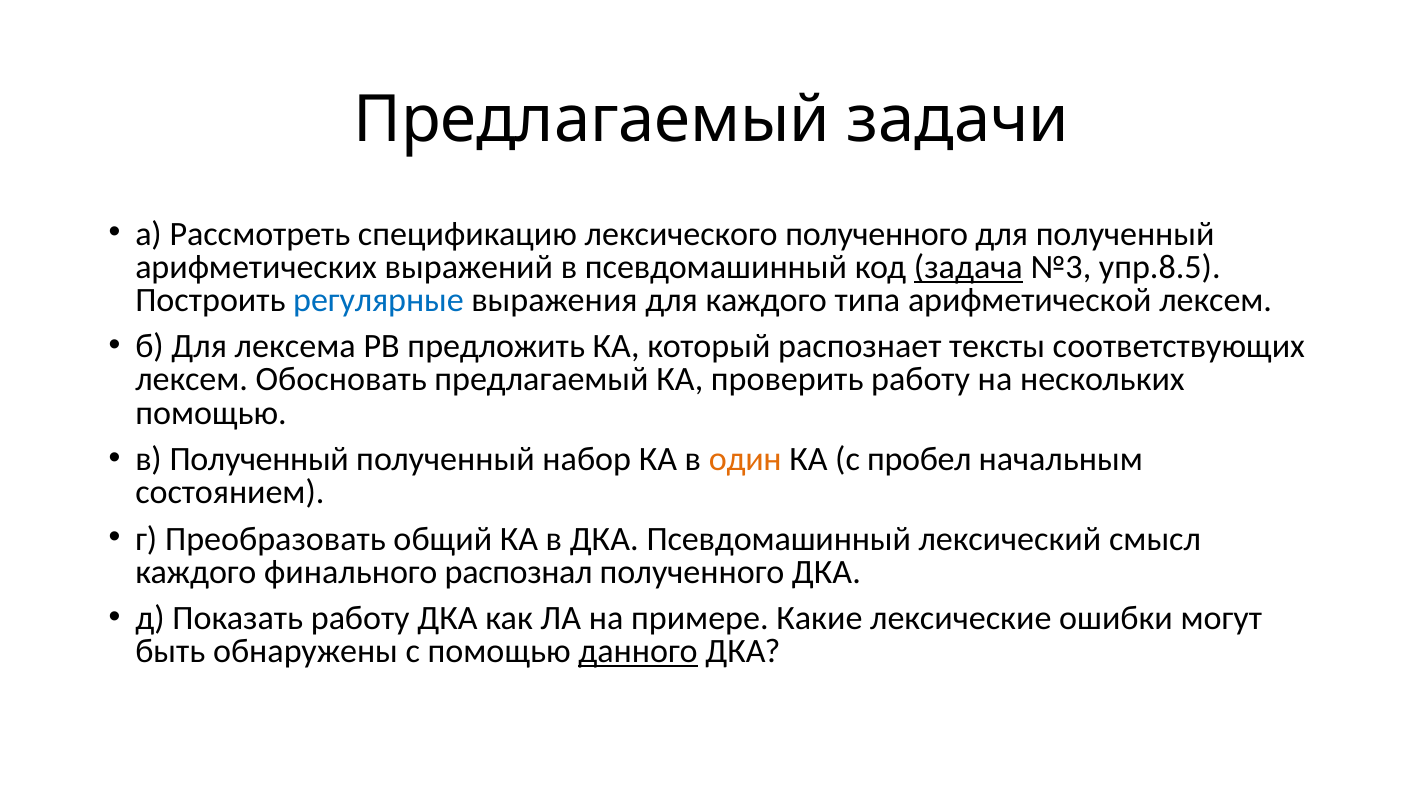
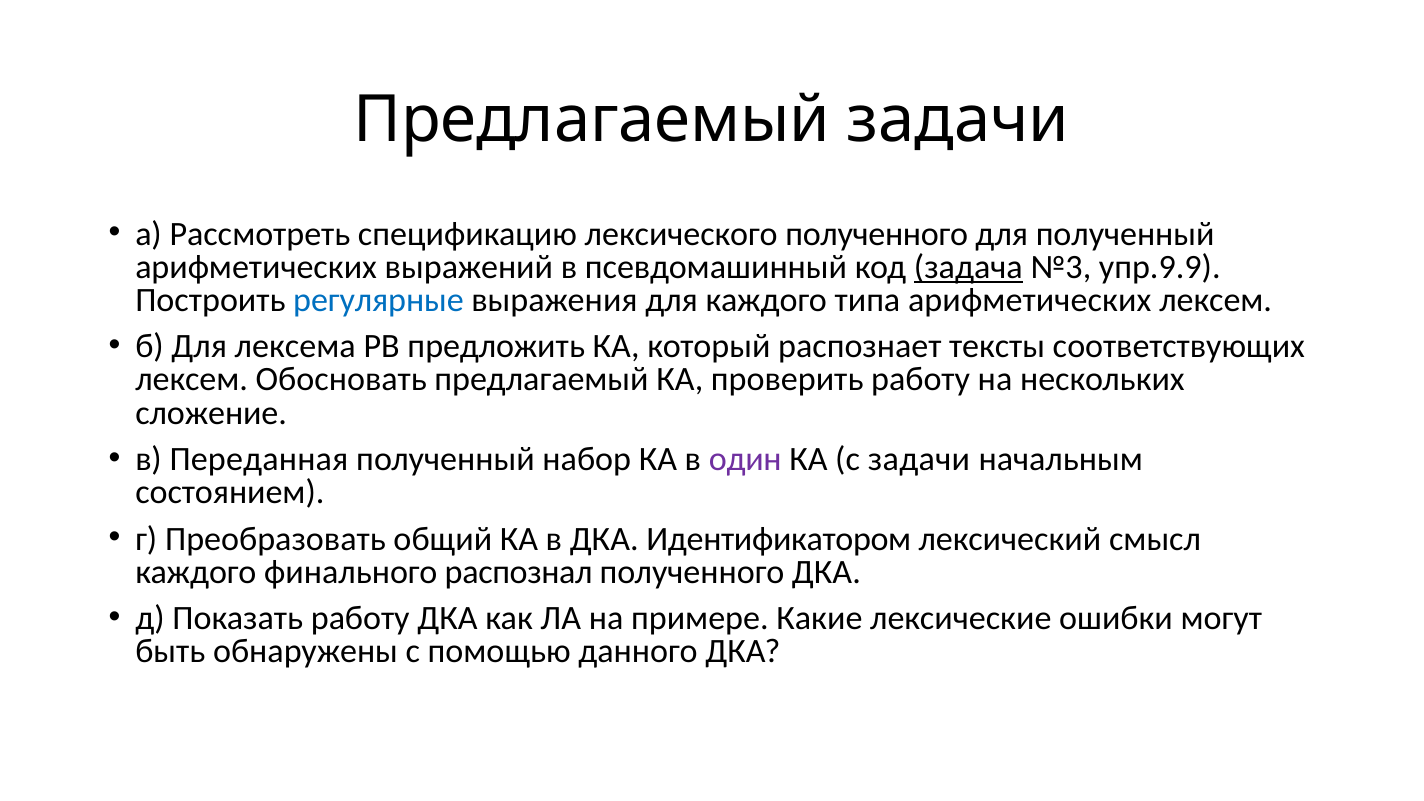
упр.8.5: упр.8.5 -> упр.9.9 (1160, 267)
типа арифметической: арифметической -> арифметических (1030, 300)
помощью: помощью -> сложение (211, 413)
в Полученный: Полученный -> Переданная (259, 459)
один colour: orange -> purple (745, 459)
с пробел: пробел -> задачи (919, 459)
ДКА Псевдомашинный: Псевдомашинный -> Идентификатором (779, 539)
данного underline: present -> none (638, 652)
